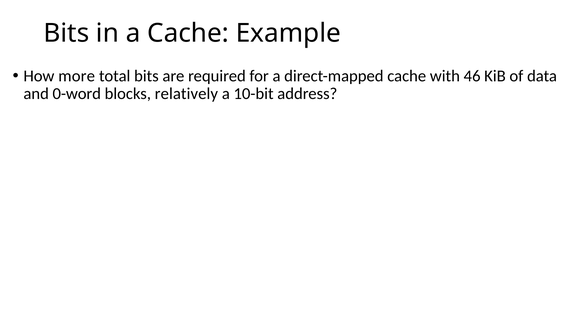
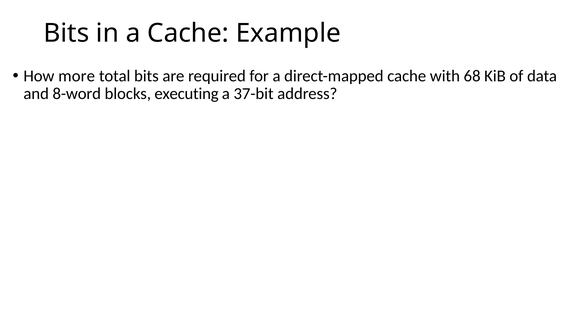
46: 46 -> 68 (472, 76)
0-word: 0-word -> 8-word (77, 94)
relatively: relatively -> executing (187, 94)
10-bit: 10-bit -> 37-bit (254, 94)
